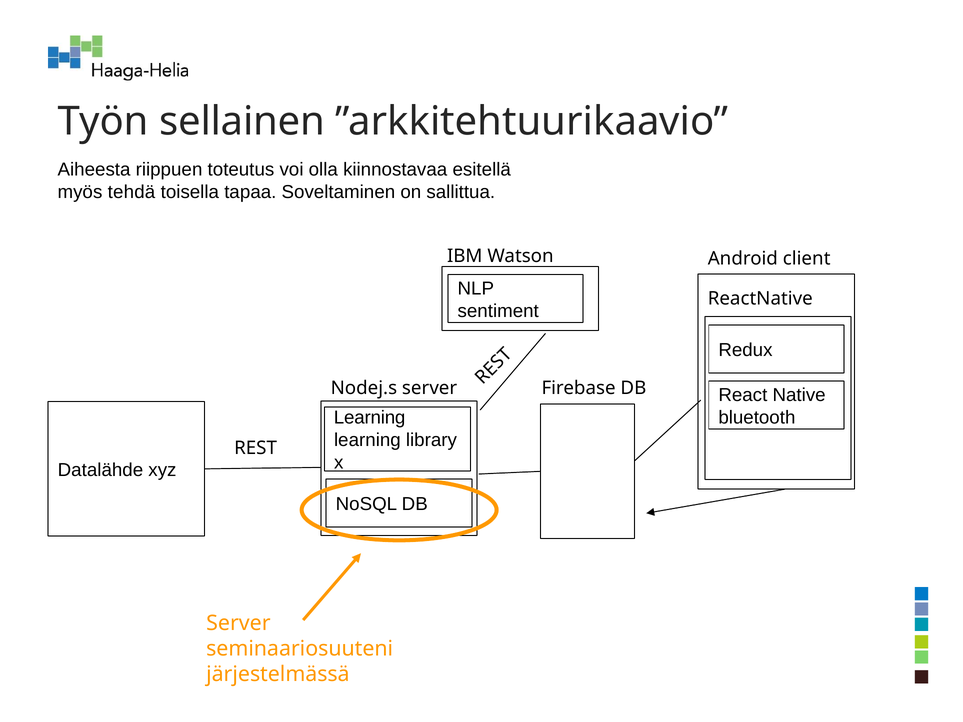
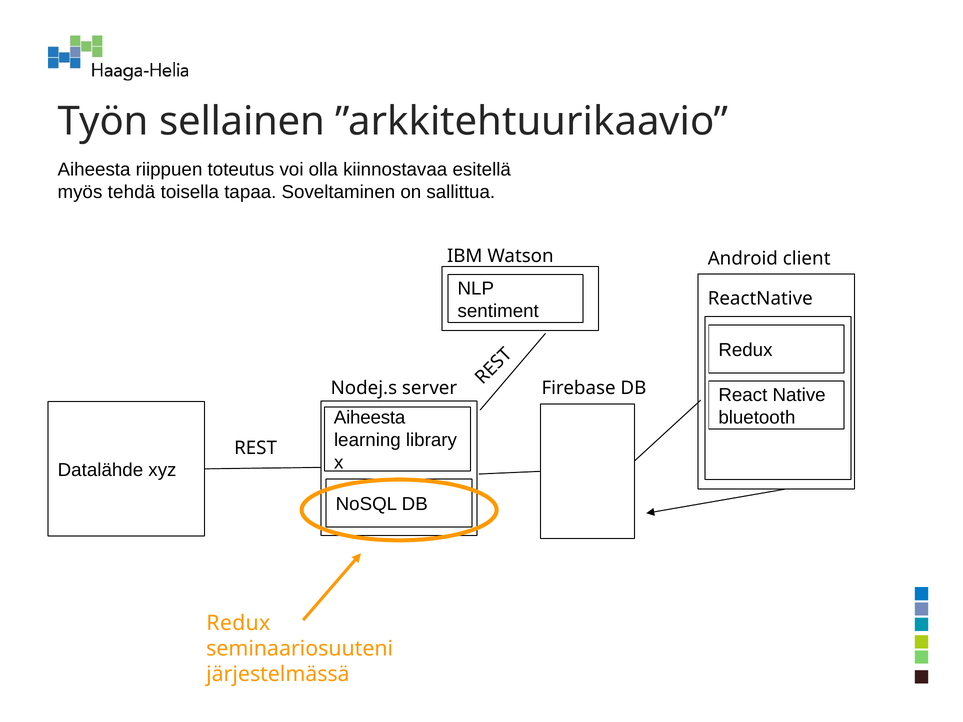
Learning: Learning -> Aiheesta (370, 418)
Server: Server -> Redux (238, 623)
